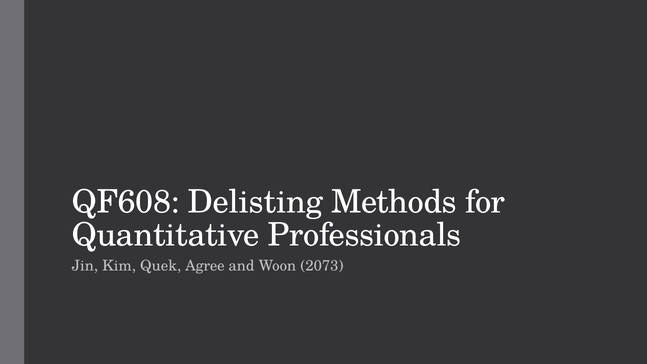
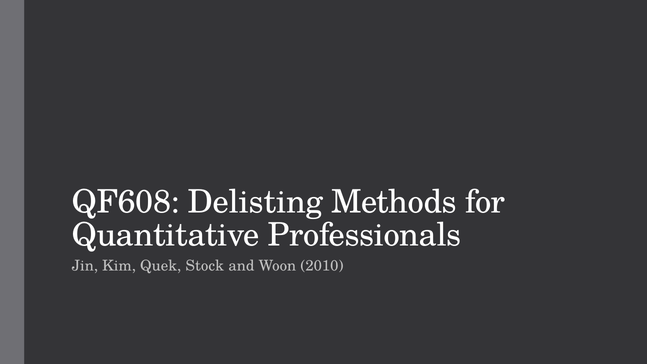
Agree: Agree -> Stock (205, 266)
2073: 2073 -> 2010 (322, 266)
